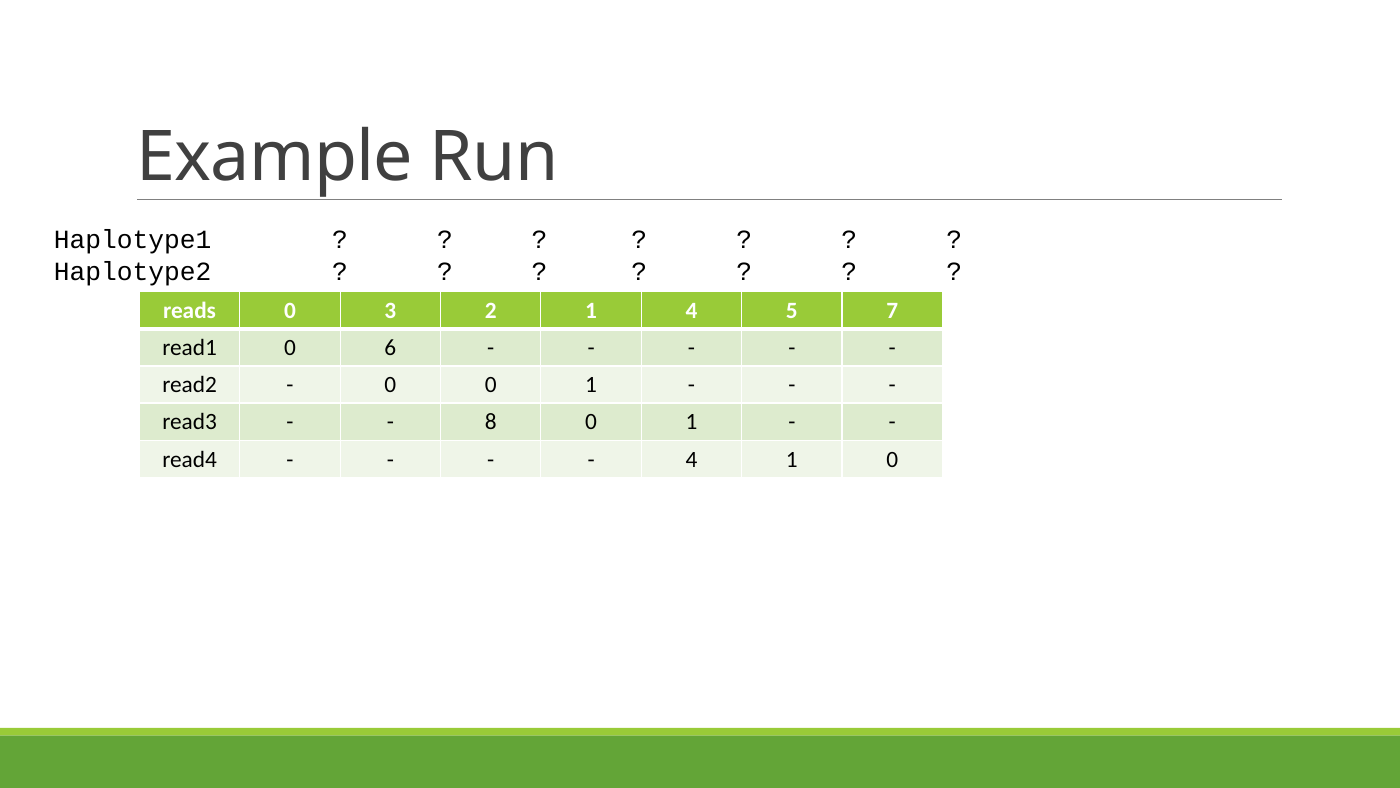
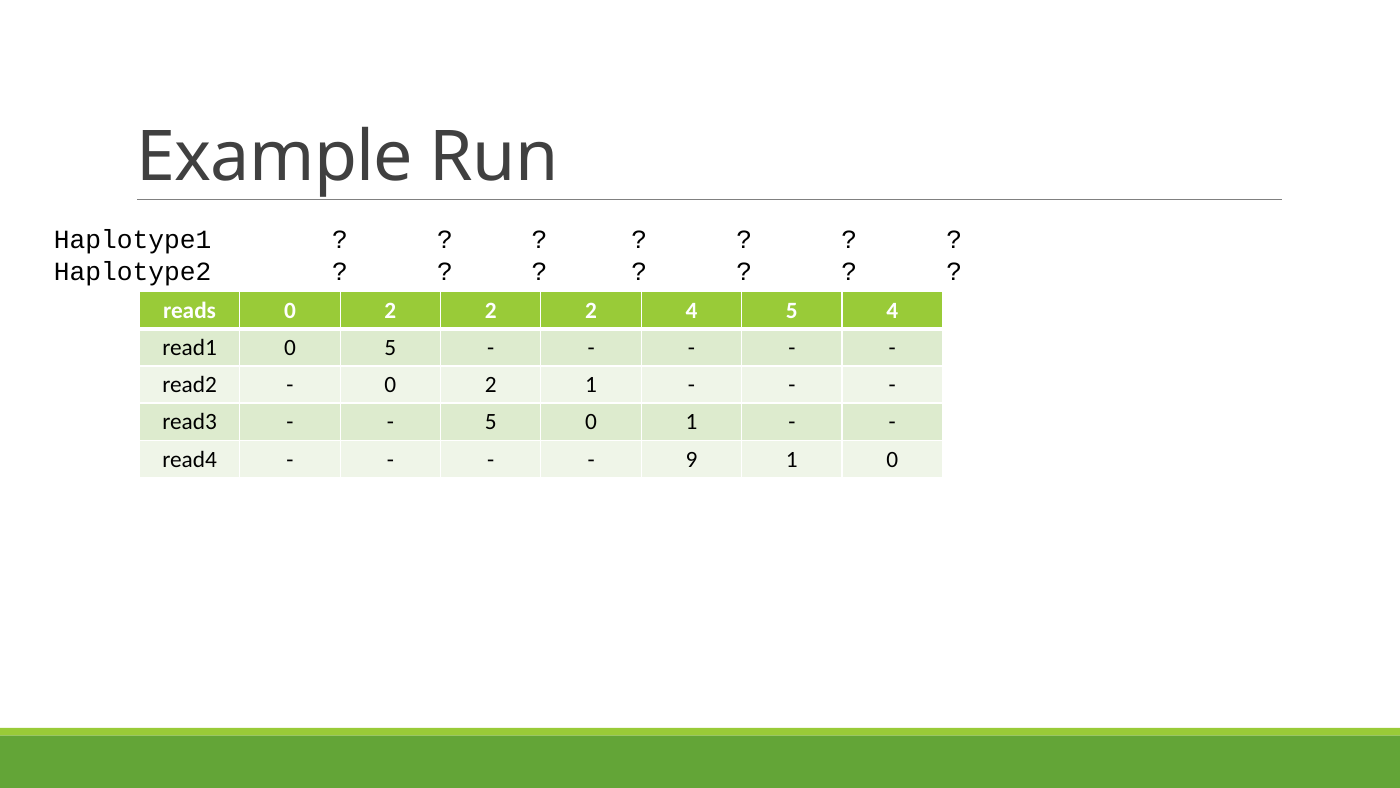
reads 0 3: 3 -> 2 (390, 311)
1: 1 -> 2 (591, 311)
5 7: 7 -> 4 (892, 311)
0 6: 6 -> 5 (390, 348)
0: 0 -> 2 (491, 385)
8: 8 -> 5 (491, 422)
4: 4 -> 9 (691, 459)
